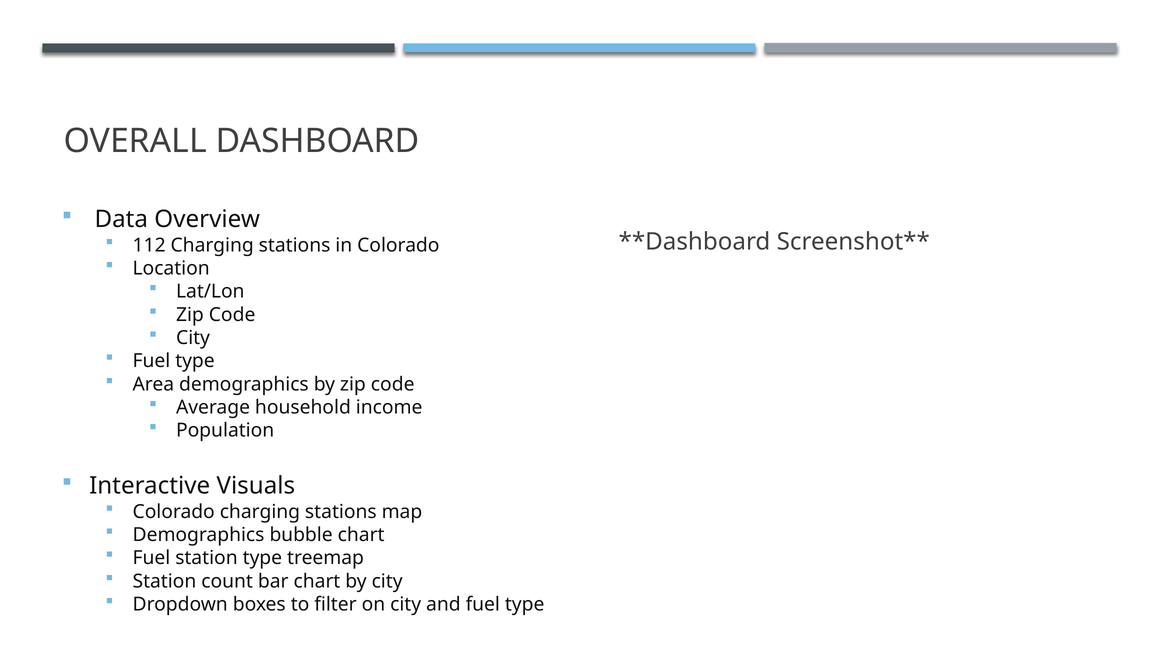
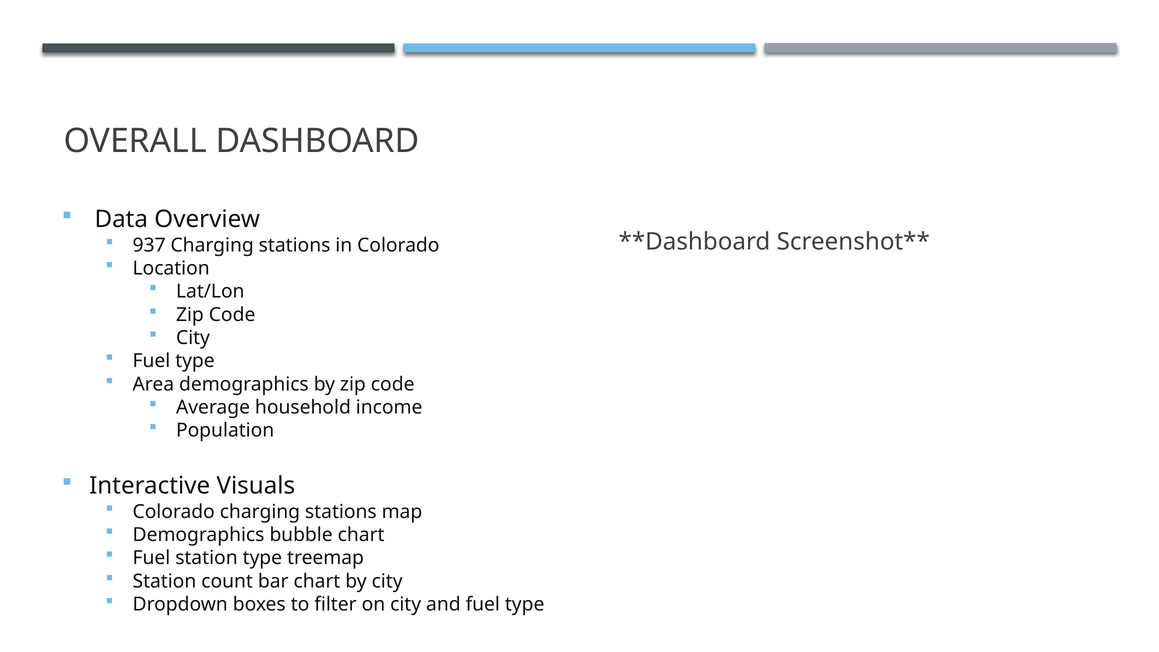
112: 112 -> 937 (149, 245)
